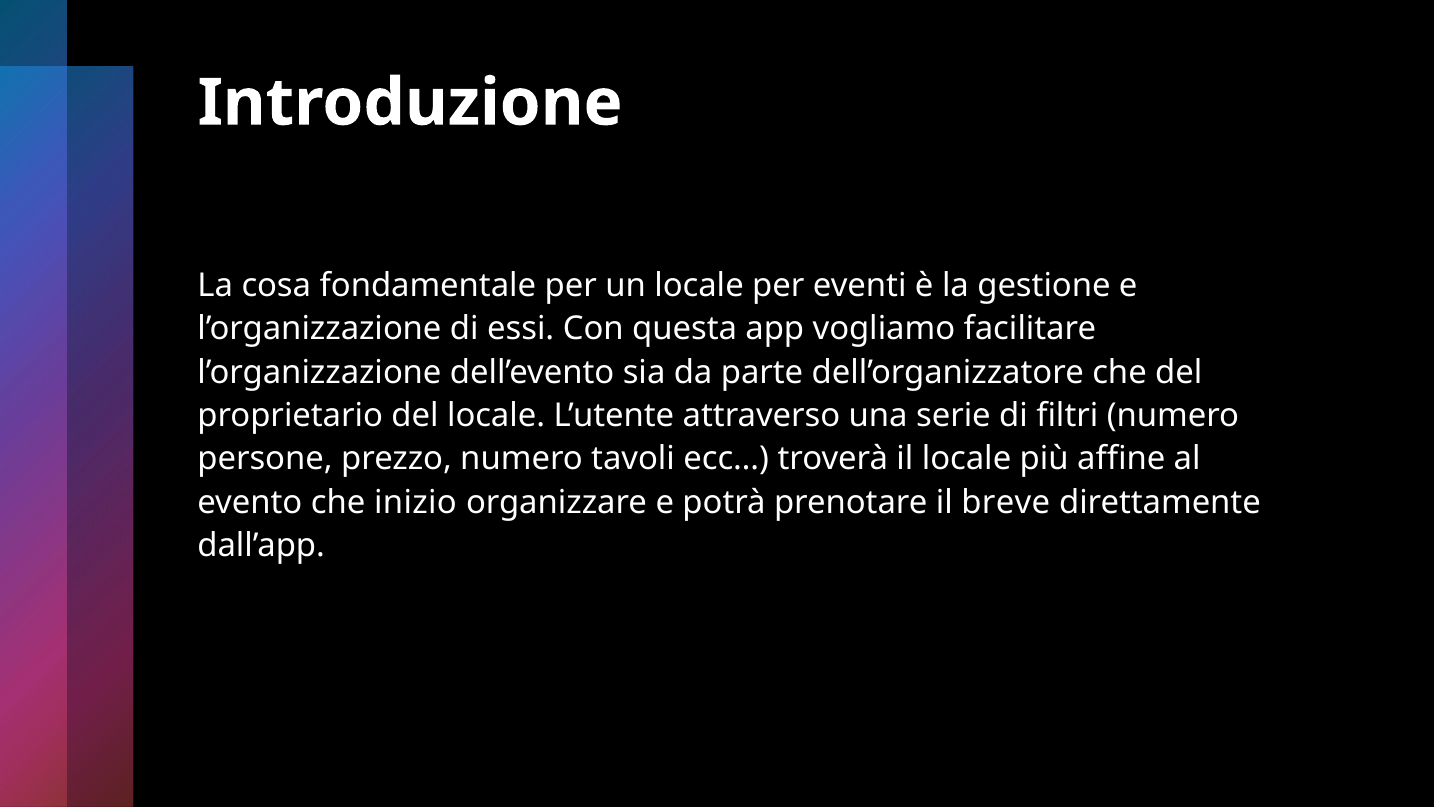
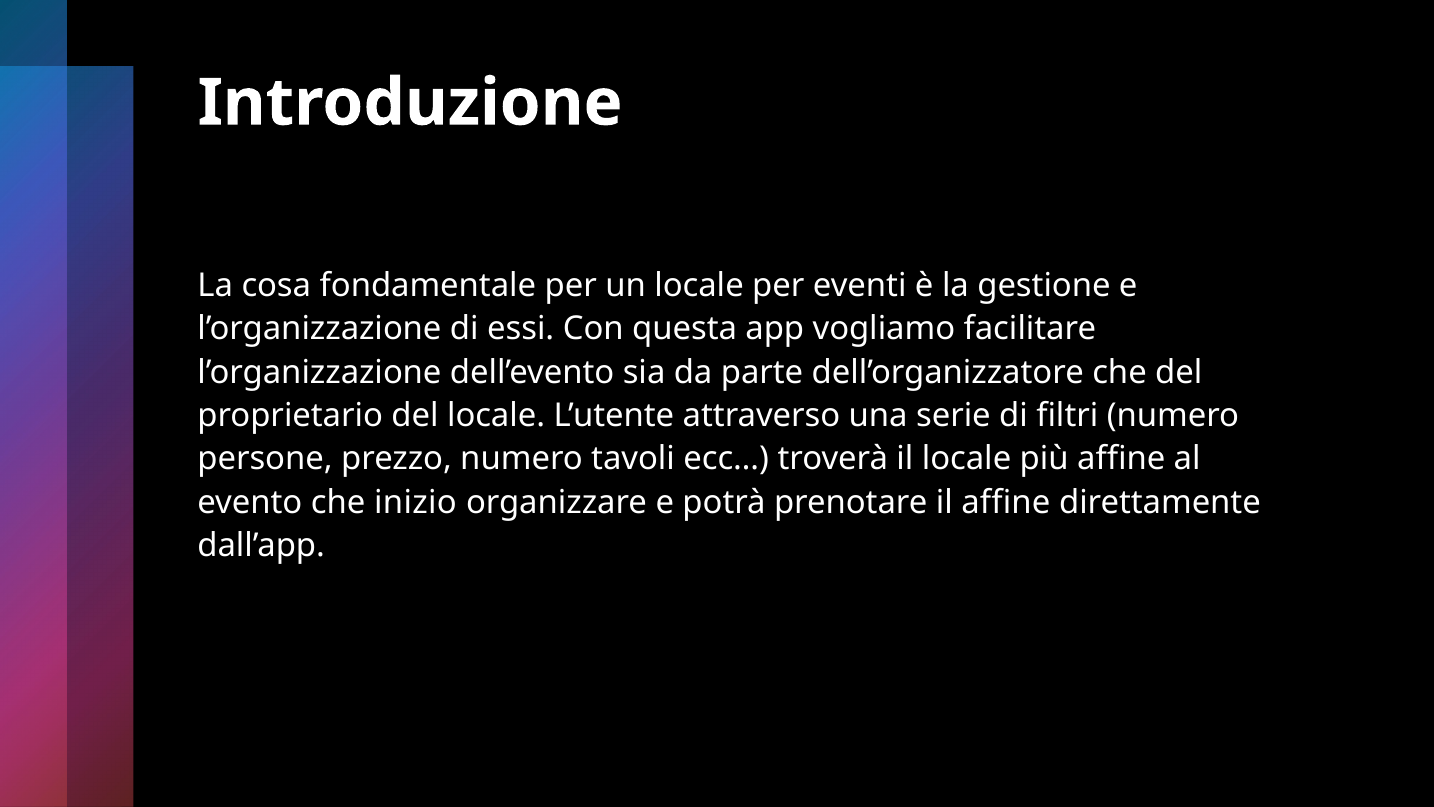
il breve: breve -> affine (1006, 502)
